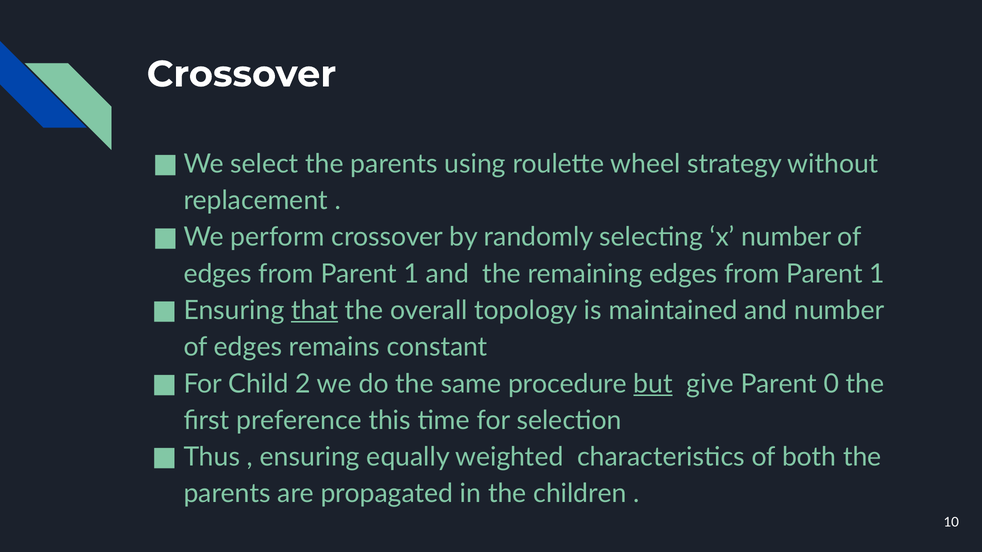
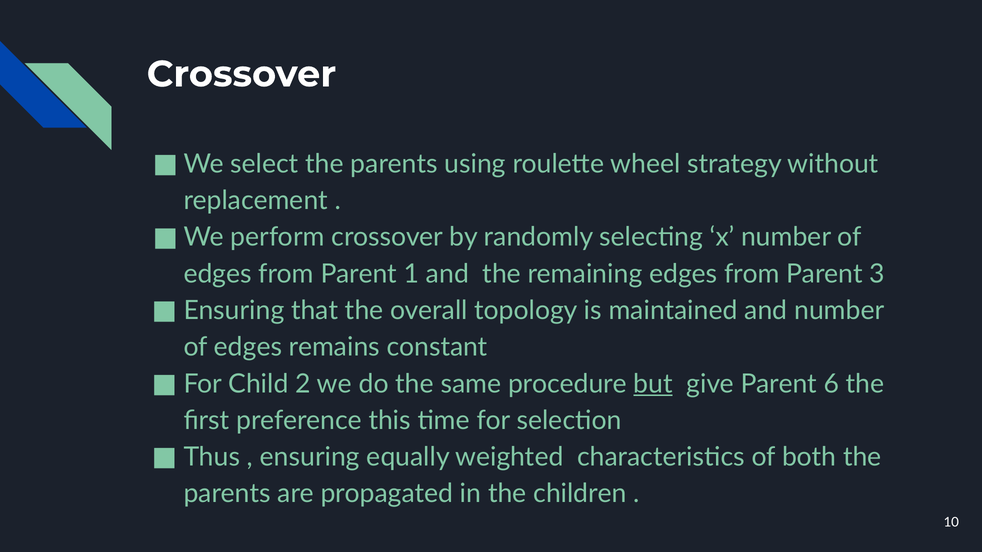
1: 1 -> 3 (877, 274)
that underline: present -> none (315, 311)
0: 0 -> 6 (831, 384)
